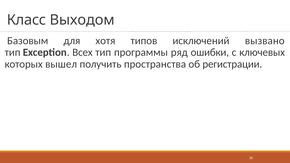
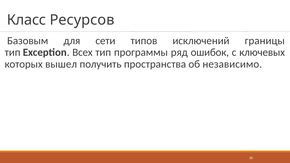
Выходом: Выходом -> Ресурсов (82, 20)
хотя: хотя -> сети (105, 41)
вызвано: вызвано -> границы (265, 41)
ошибки: ошибки -> ошибок (210, 52)
регистрации: регистрации -> независимо (232, 64)
